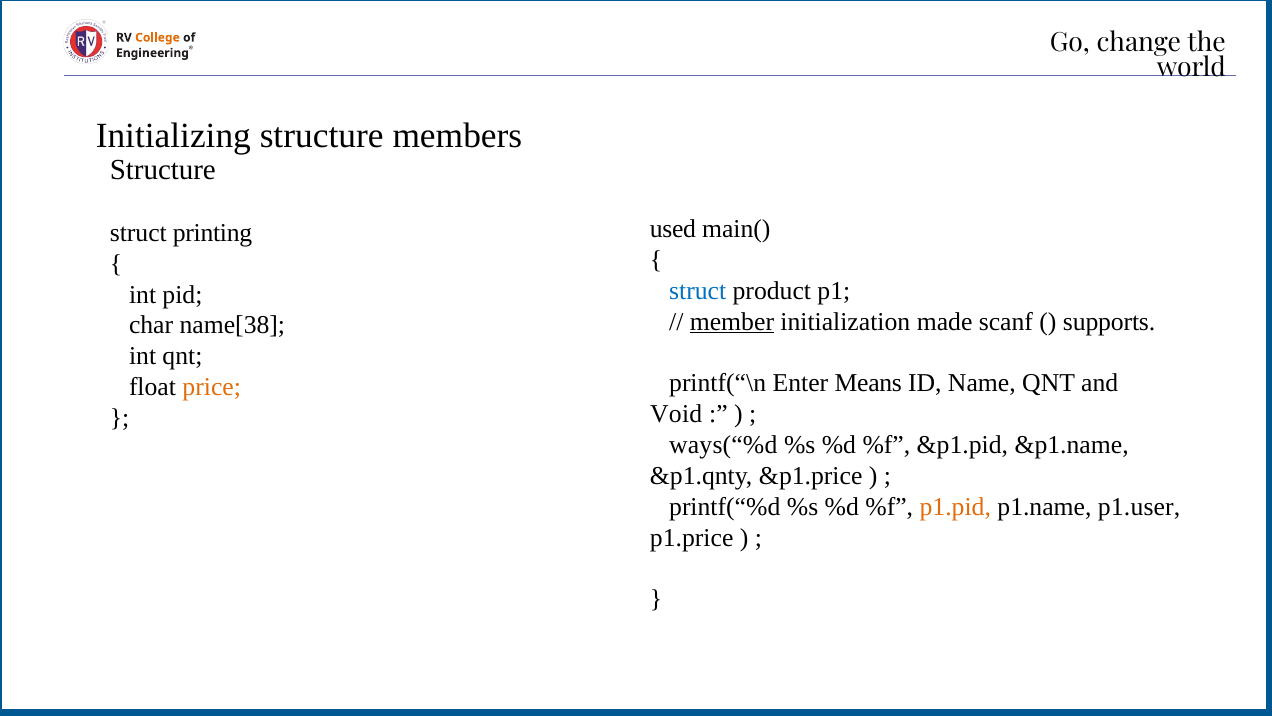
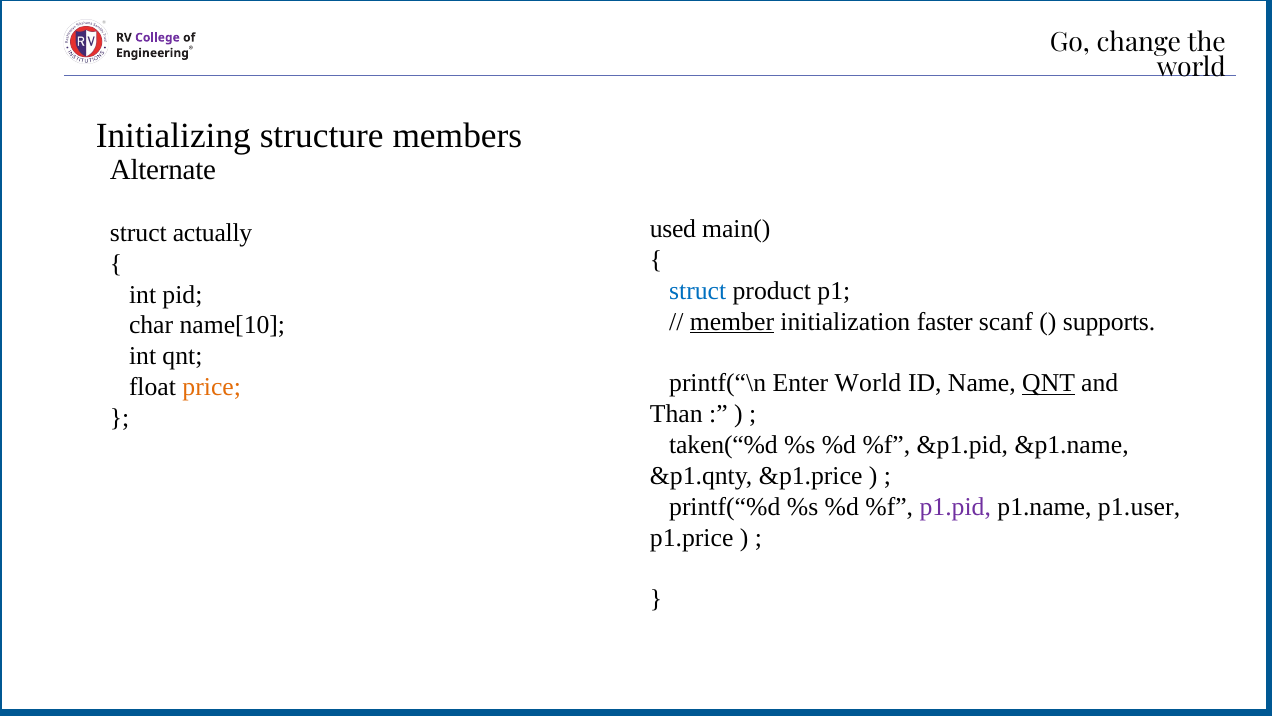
College colour: orange -> purple (157, 38)
Structure: Structure -> Alternate (163, 169)
printing: printing -> actually (213, 233)
made: made -> faster (945, 321)
name[38: name[38 -> name[10 (232, 325)
Enter Means: Means -> World (868, 383)
QNT underline: none -> present (1049, 383)
Void: Void -> Than (676, 414)
ways(“%d: ways(“%d -> taken(“%d (723, 445)
p1.pid colour: orange -> purple (955, 506)
